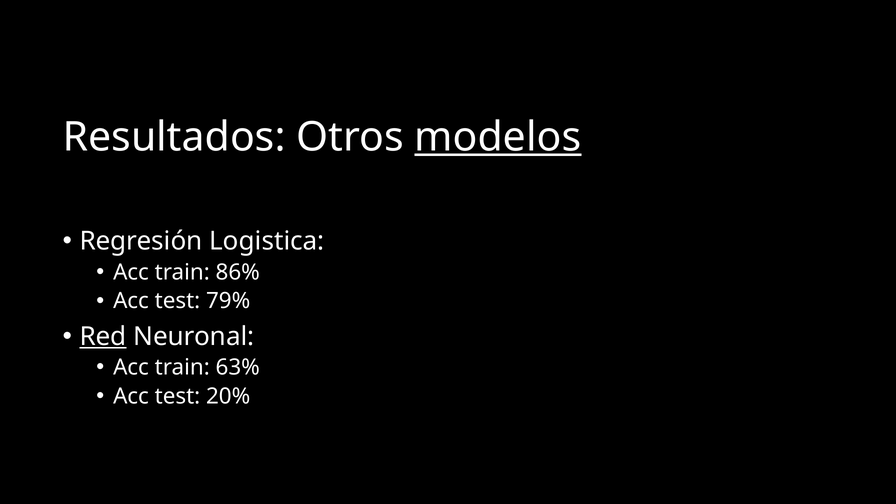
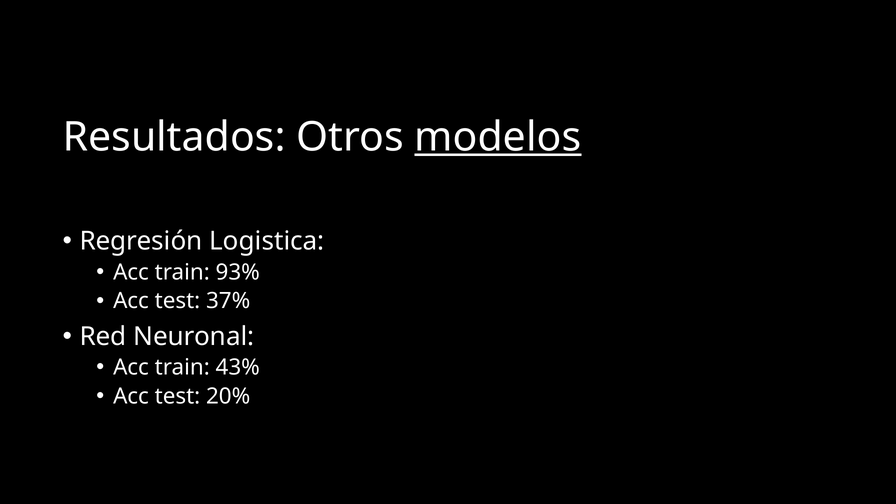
86%: 86% -> 93% (238, 272)
79%: 79% -> 37% (228, 301)
Red underline: present -> none (103, 337)
63%: 63% -> 43% (238, 367)
